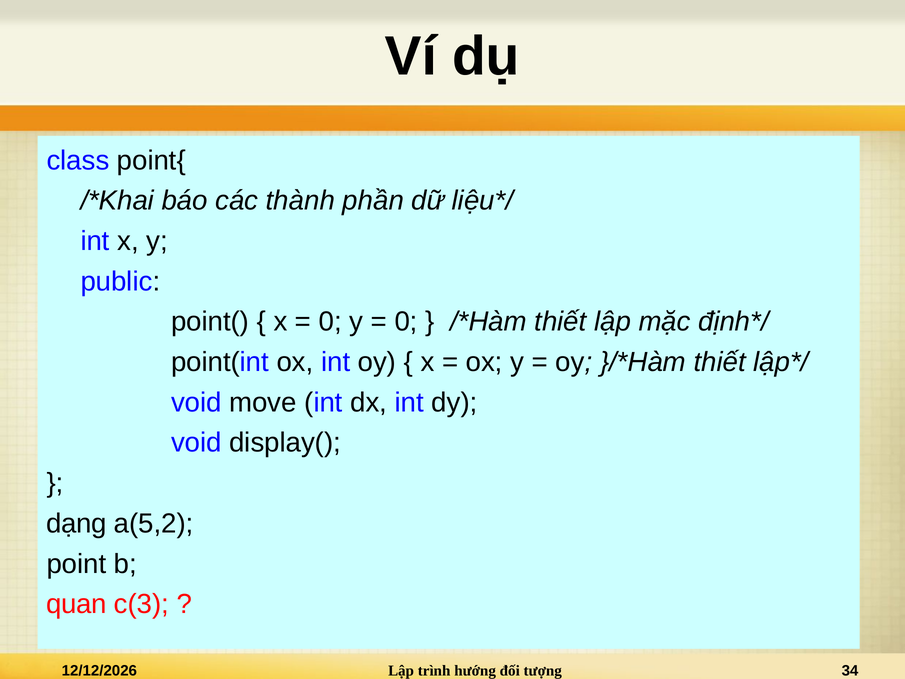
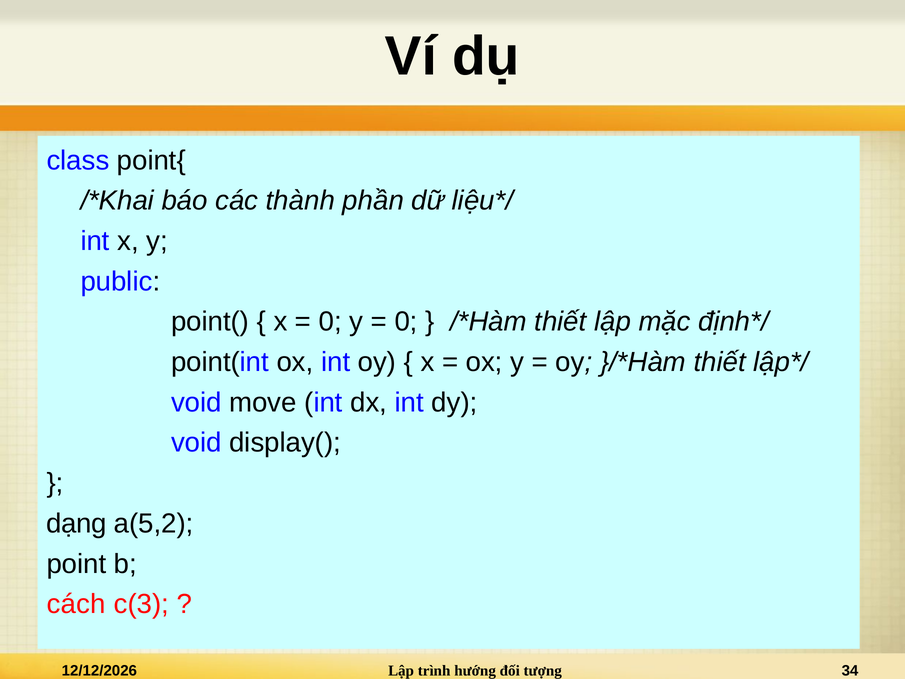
quan: quan -> cách (76, 604)
